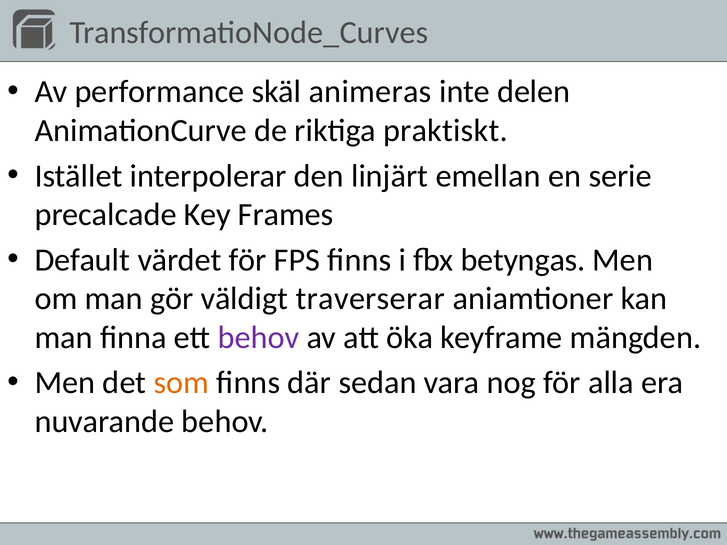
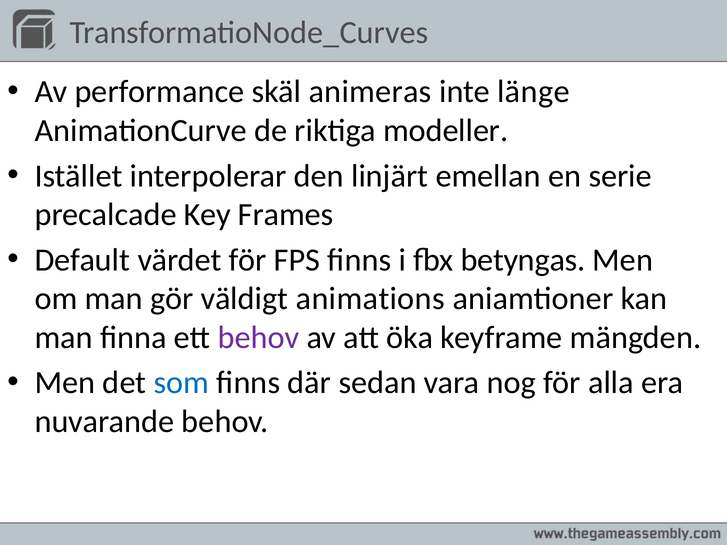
delen: delen -> länge (533, 92)
praktiskt: praktiskt -> modeller (446, 131)
traverserar: traverserar -> animations (370, 299)
som colour: orange -> blue (181, 383)
